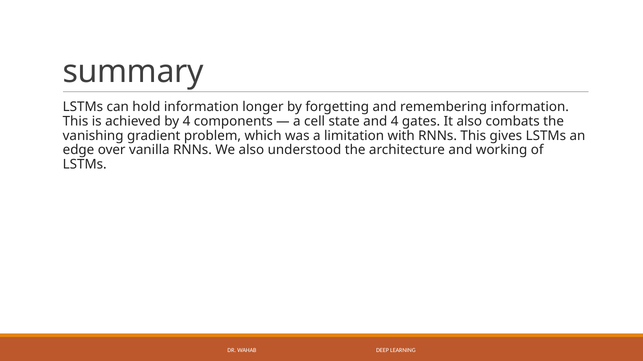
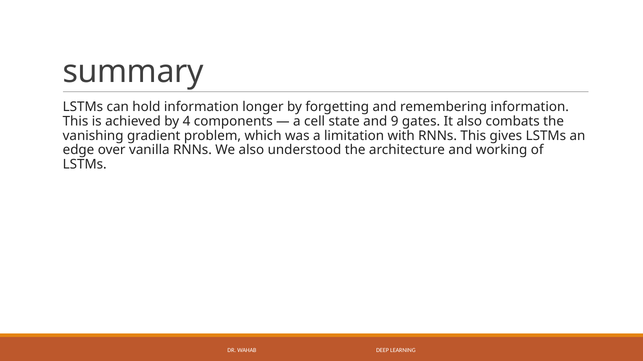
and 4: 4 -> 9 (395, 121)
